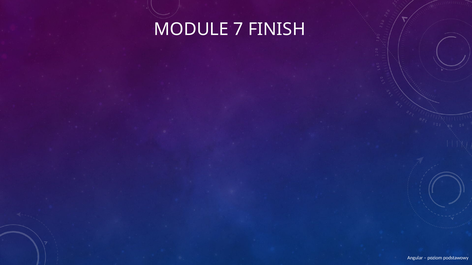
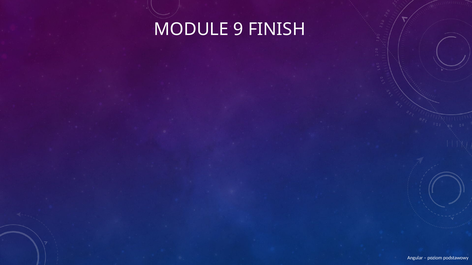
7: 7 -> 9 (238, 29)
